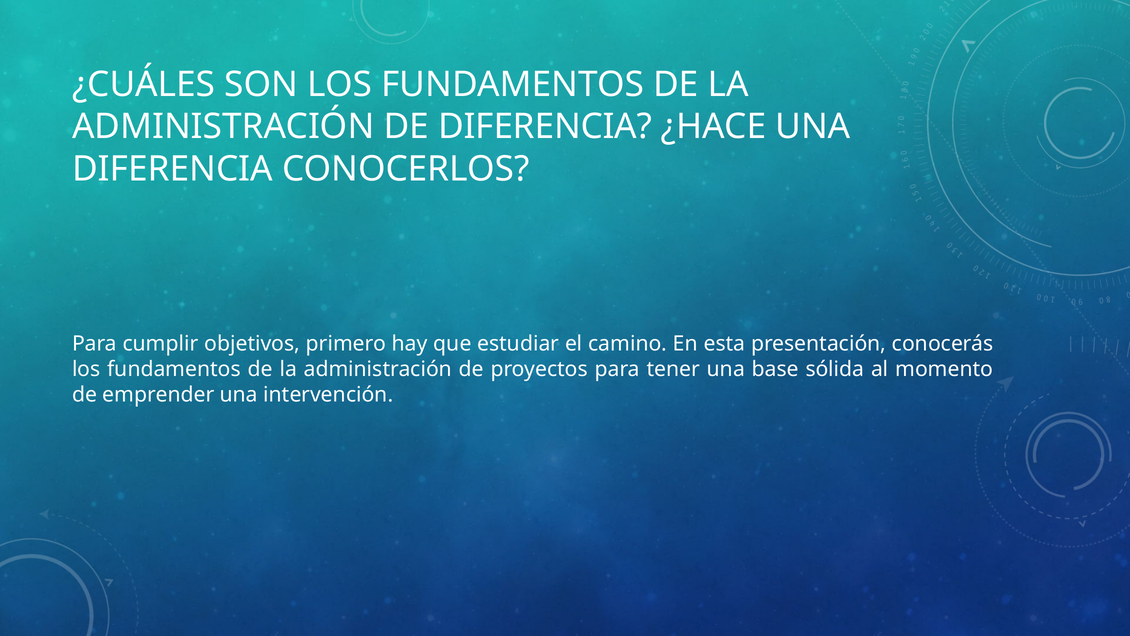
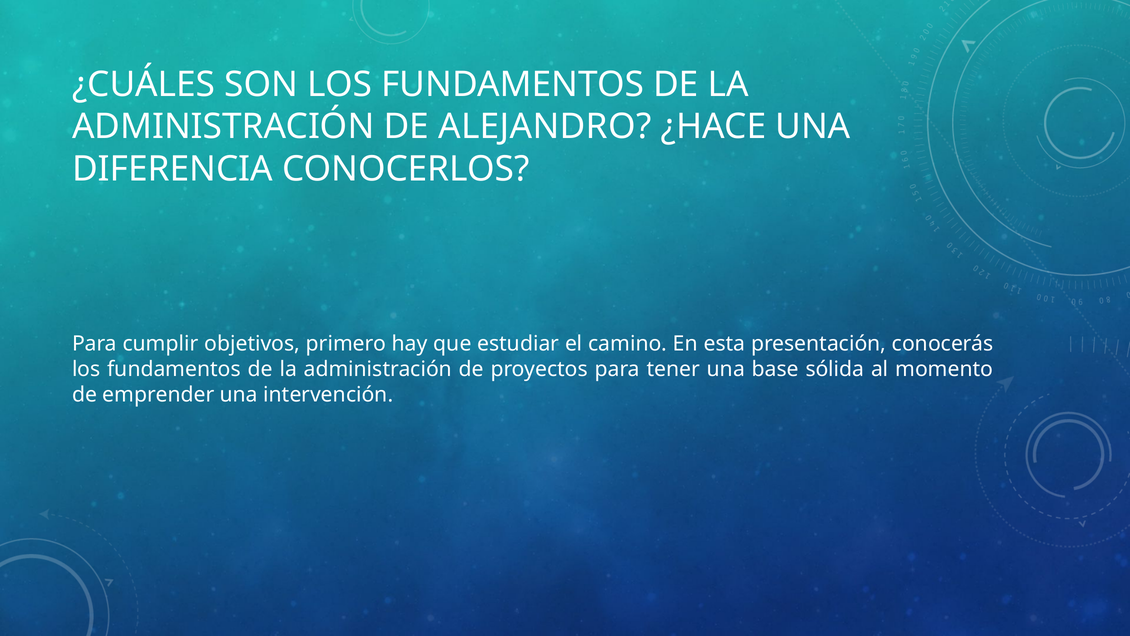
DE DIFERENCIA: DIFERENCIA -> ALEJANDRO (545, 127)
